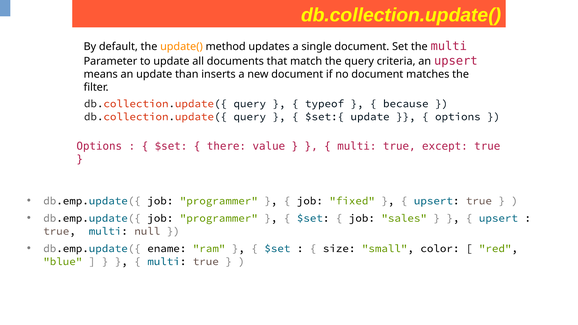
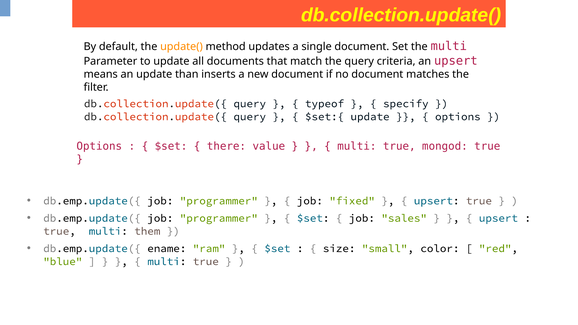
because: because -> specify (406, 104)
except: except -> mongod (445, 146)
null: null -> them (147, 231)
